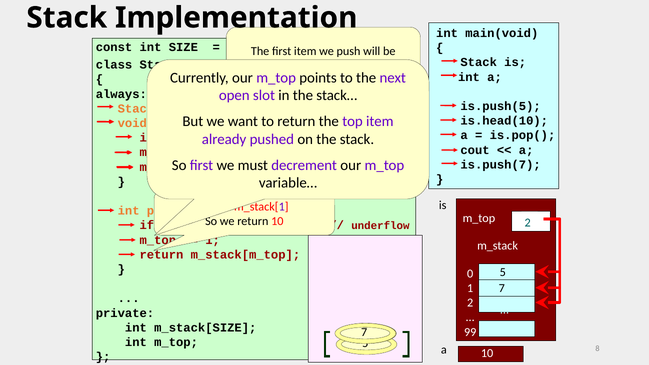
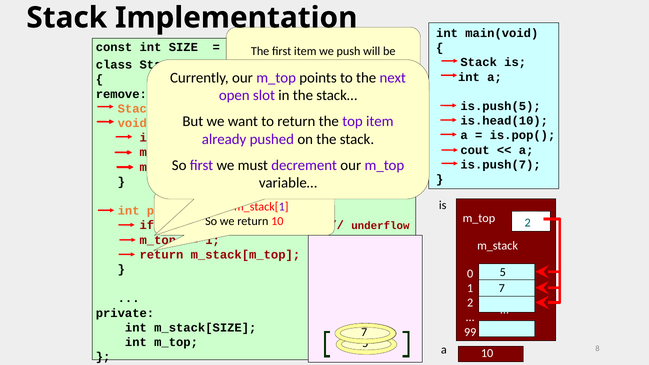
always: always -> remove (121, 94)
